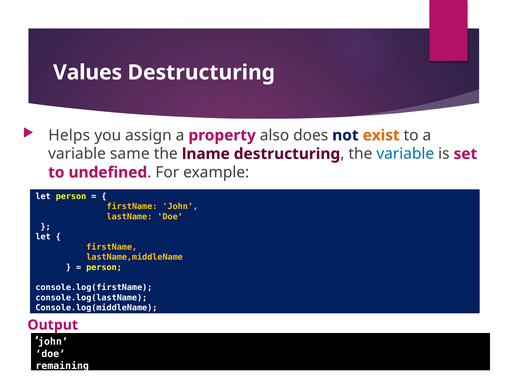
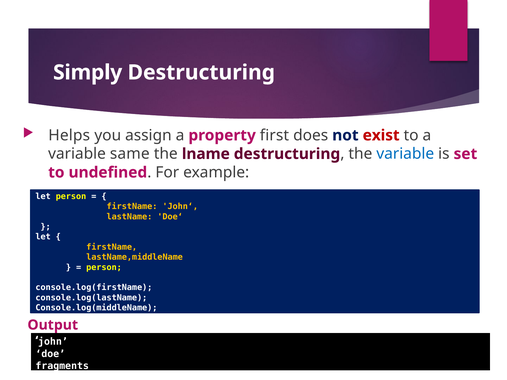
Values: Values -> Simply (88, 73)
also: also -> first (274, 135)
exist colour: orange -> red (381, 135)
remaining: remaining -> fragments (62, 366)
